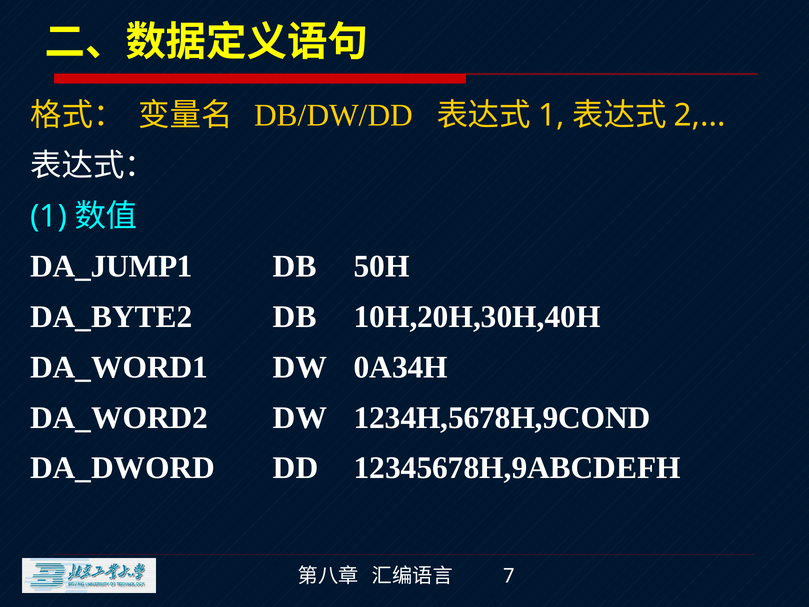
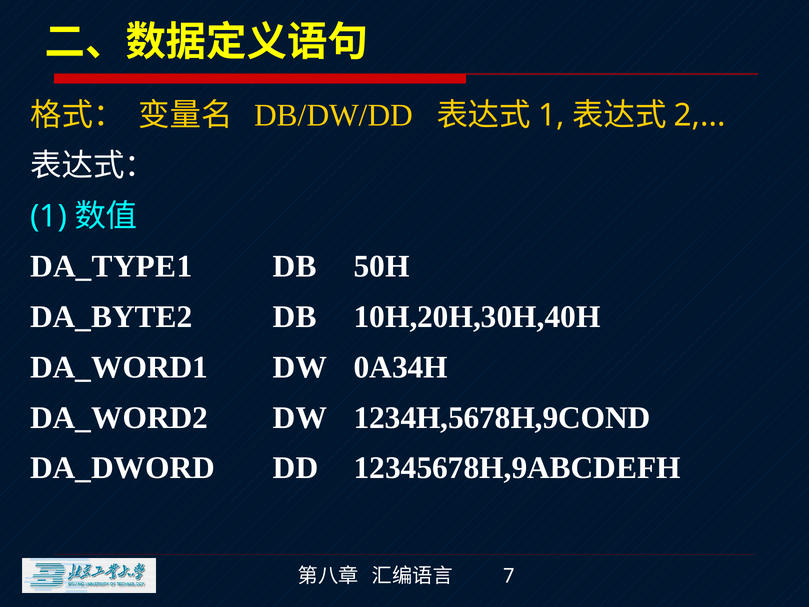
DA_JUMP1: DA_JUMP1 -> DA_TYPE1 (111, 266)
